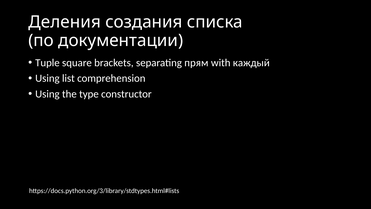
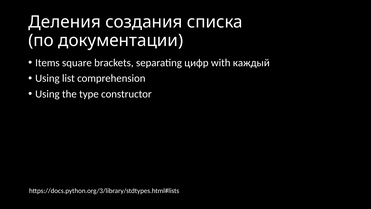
Tuple: Tuple -> Items (47, 63)
прям: прям -> цифр (196, 63)
